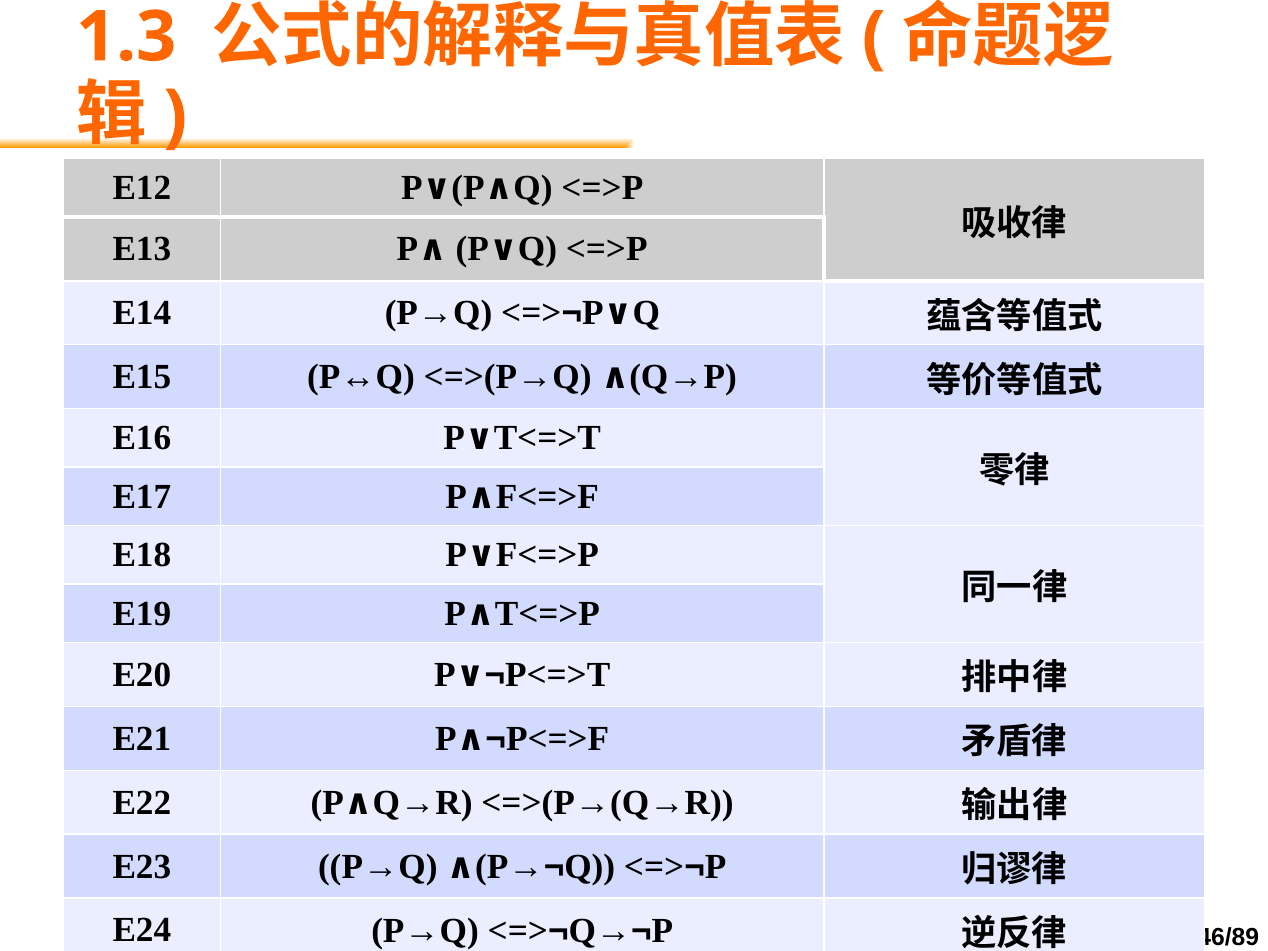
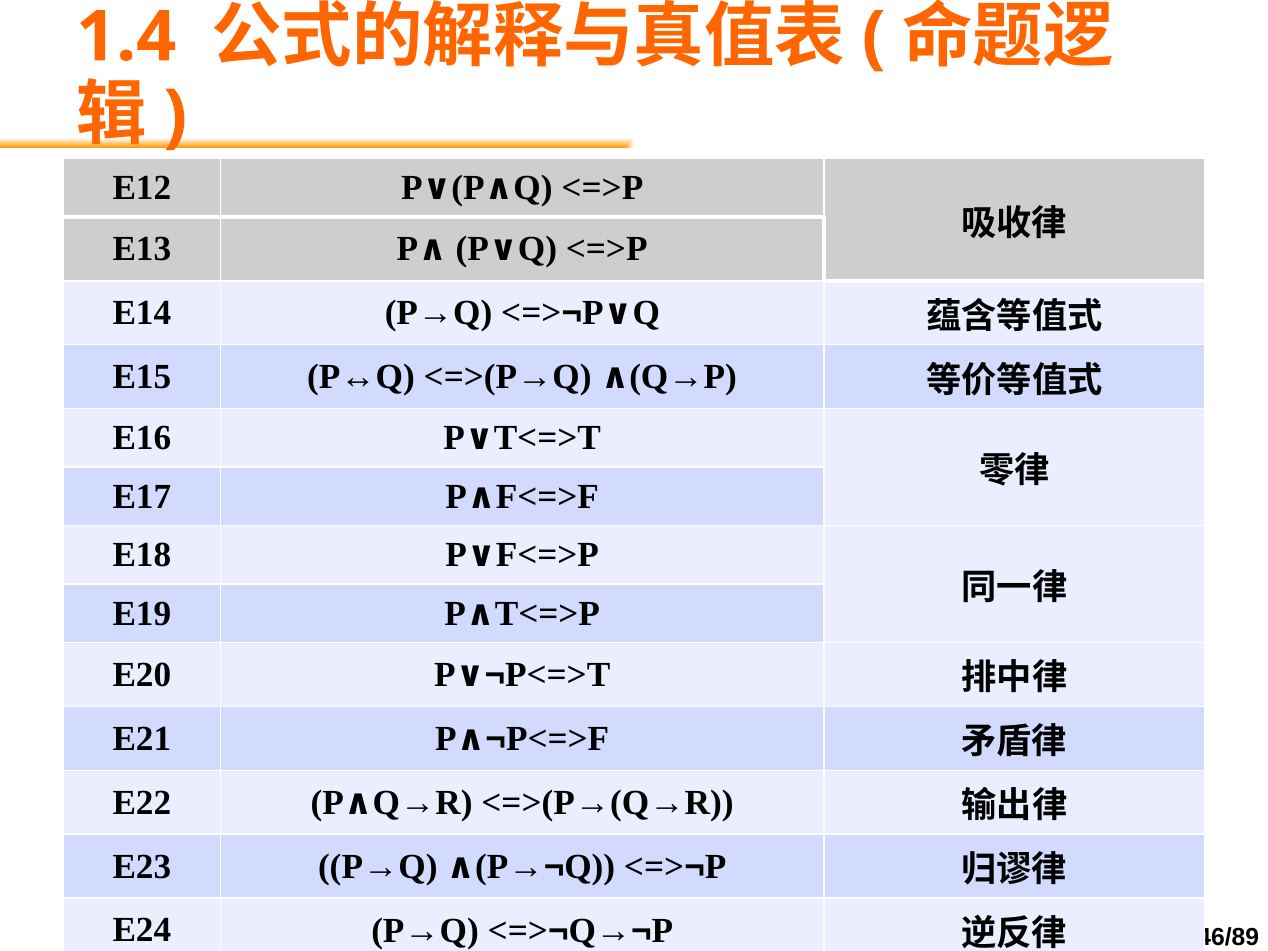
1.3: 1.3 -> 1.4 (126, 37)
